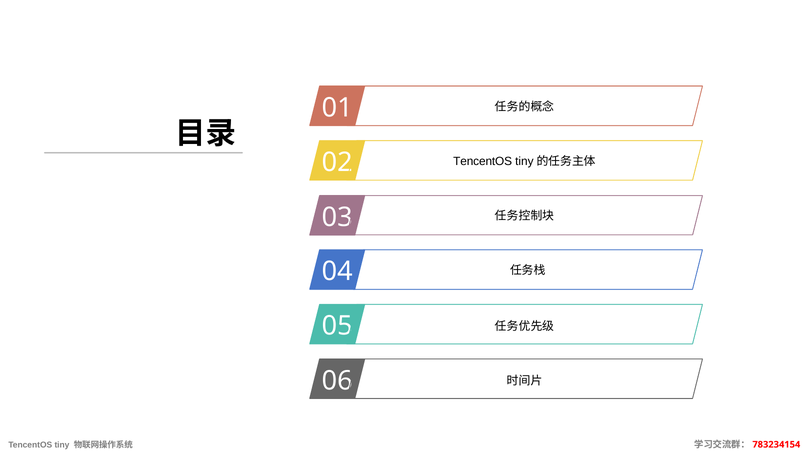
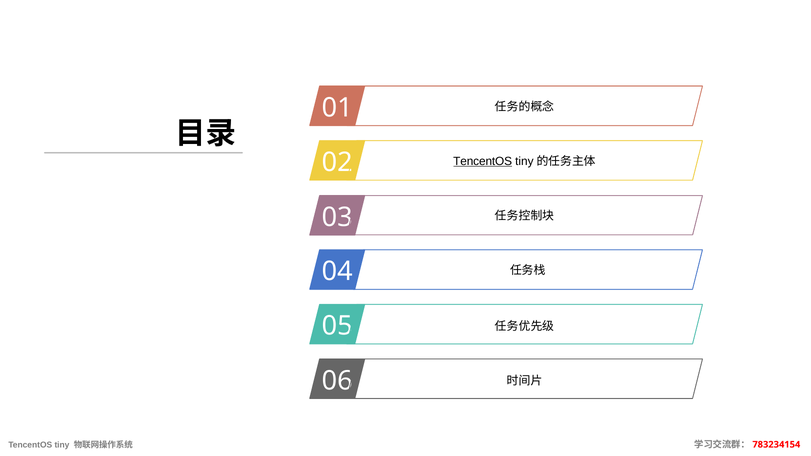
TencentOS underline: none -> present (483, 161)
